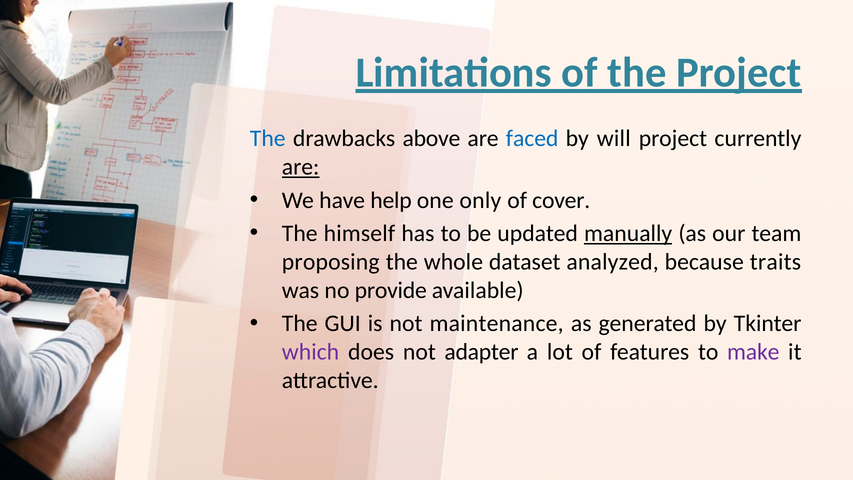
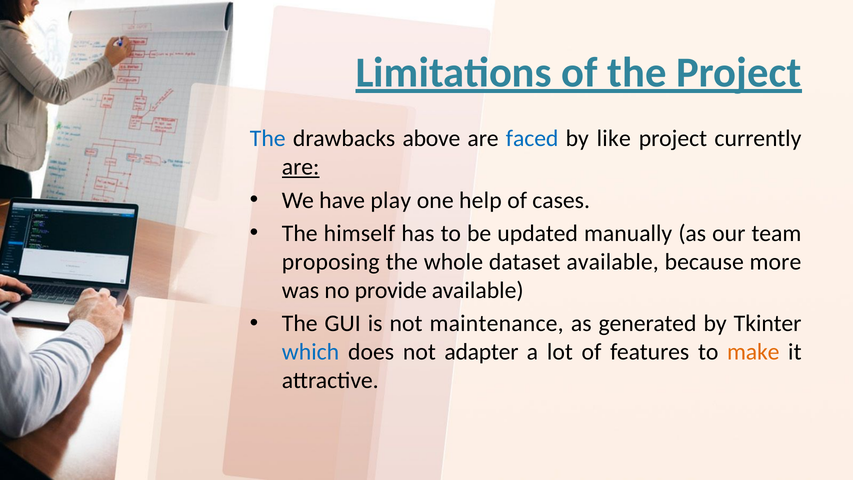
will: will -> like (614, 138)
help: help -> play (391, 200)
only: only -> help (480, 200)
cover: cover -> cases (561, 200)
manually underline: present -> none (628, 233)
dataset analyzed: analyzed -> available (613, 262)
traits: traits -> more (775, 262)
which colour: purple -> blue (311, 352)
make colour: purple -> orange (753, 352)
